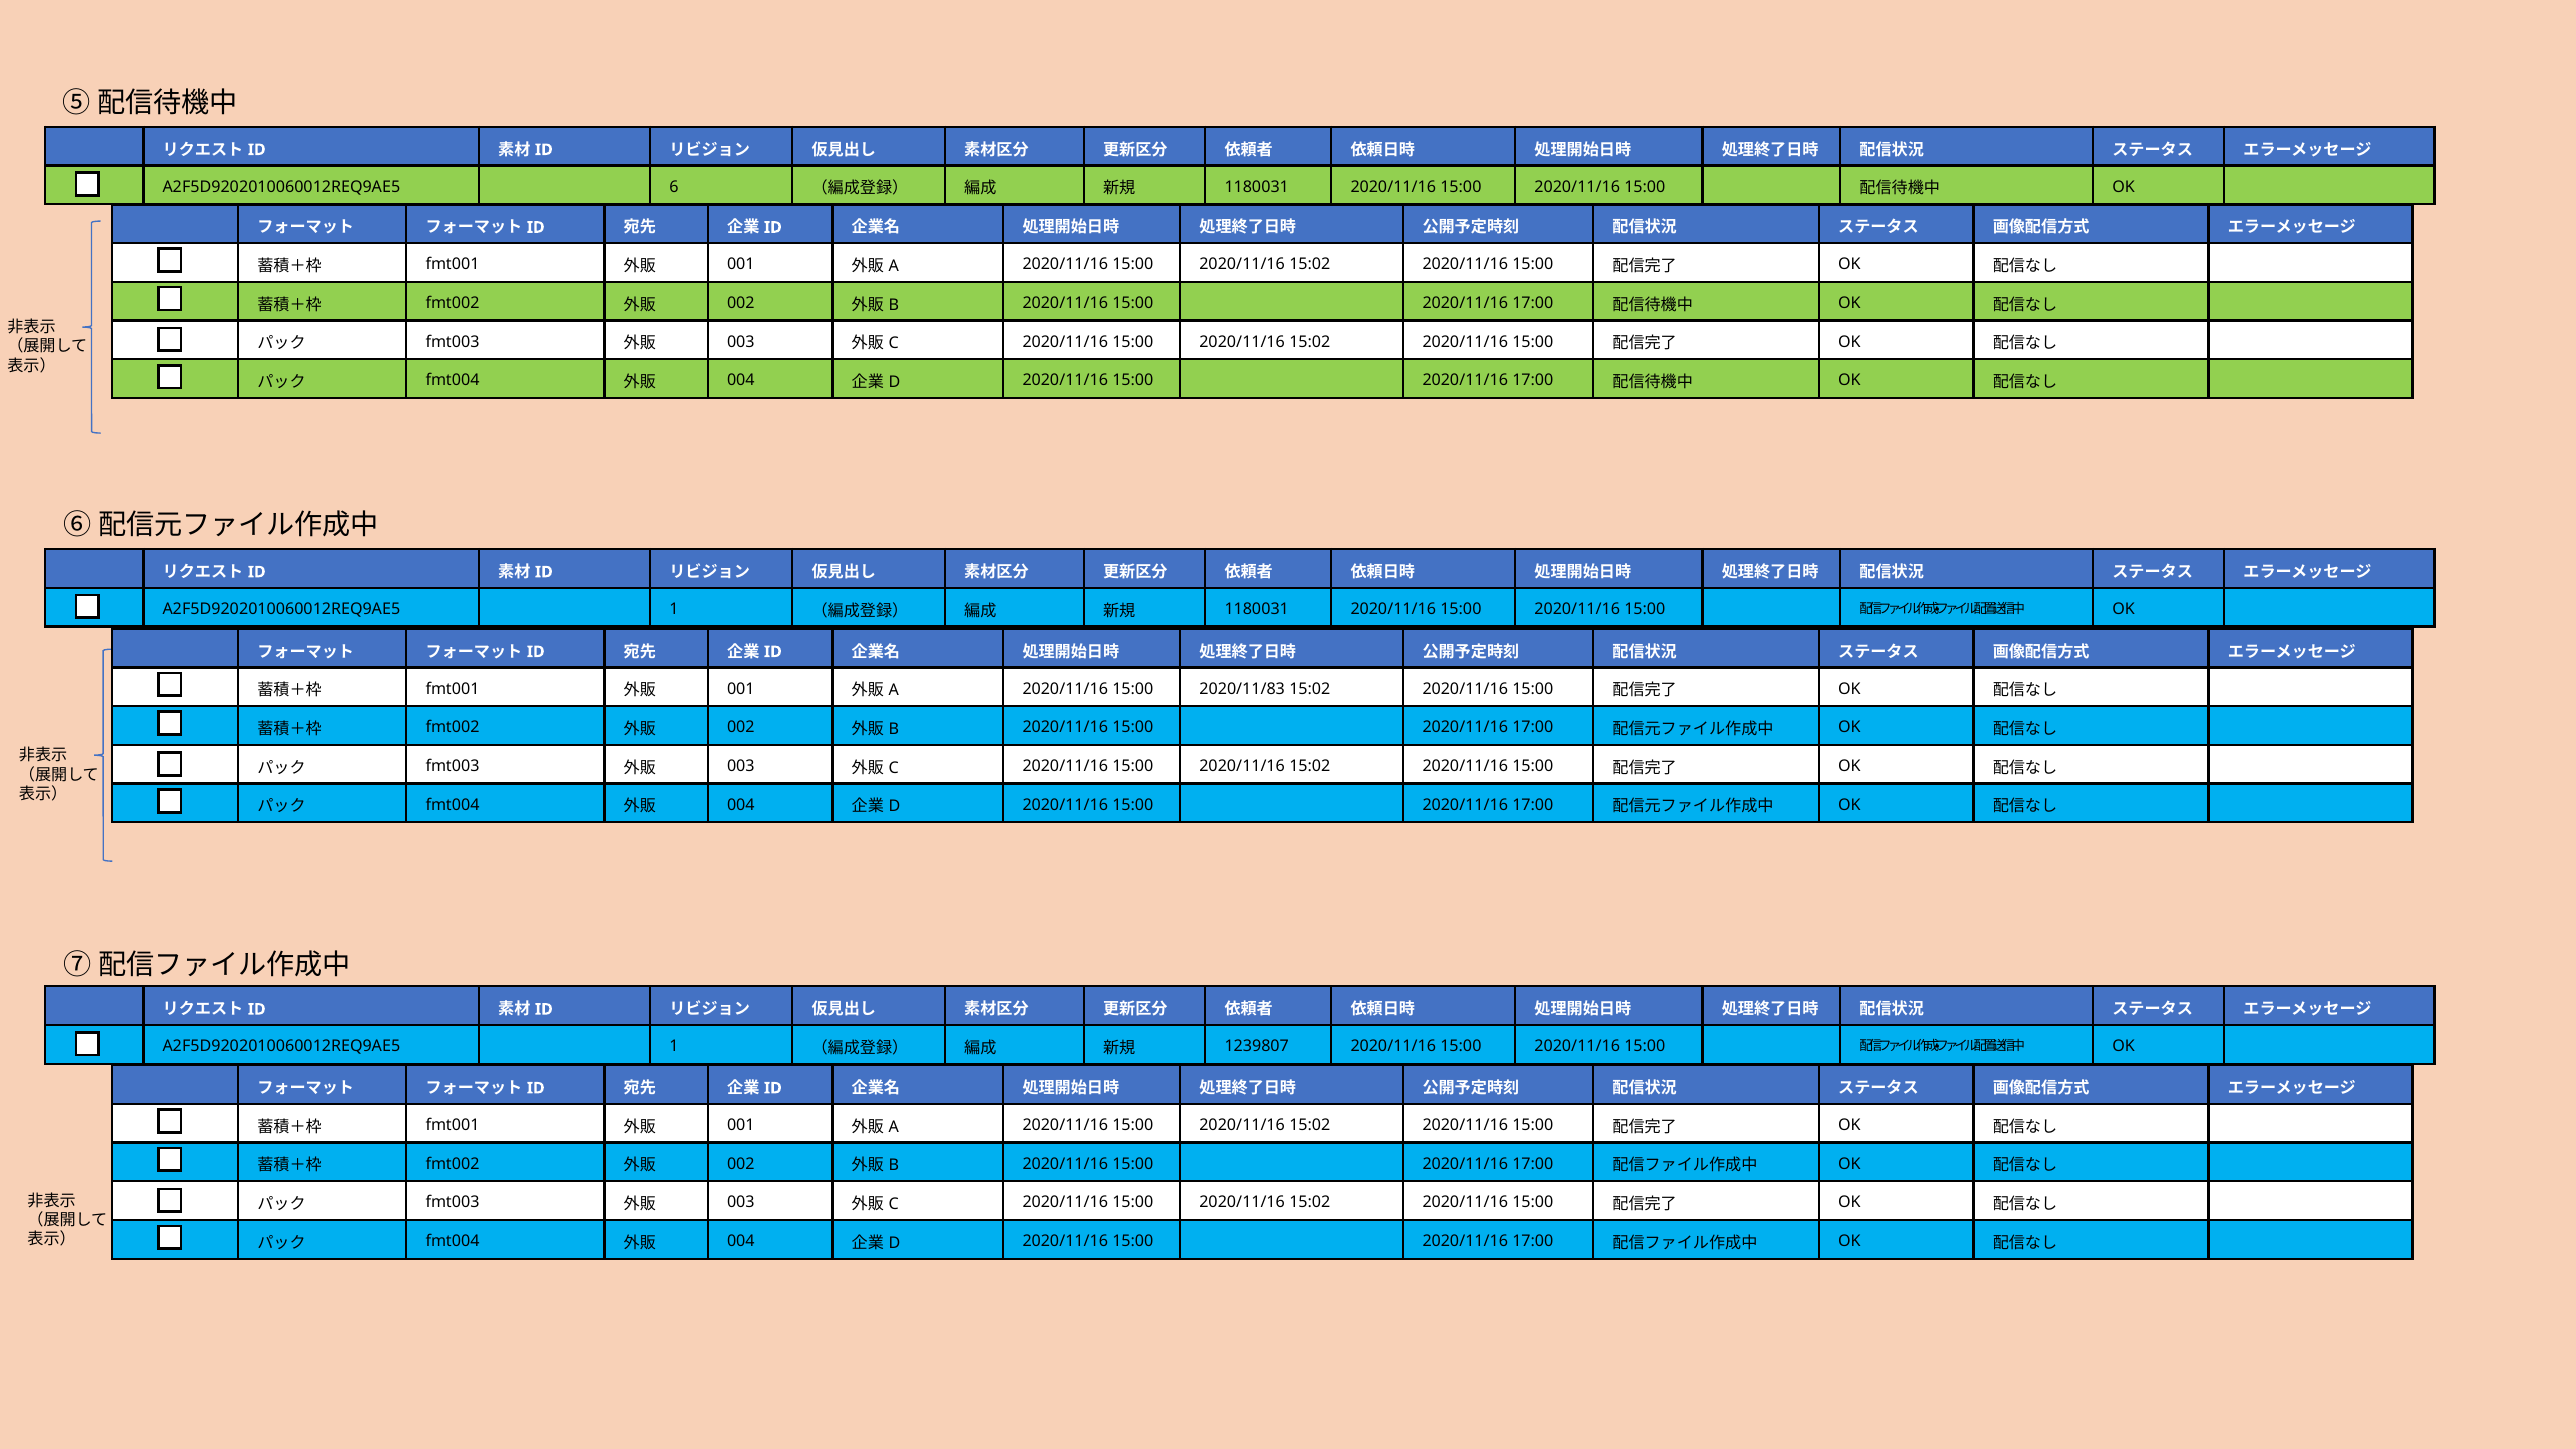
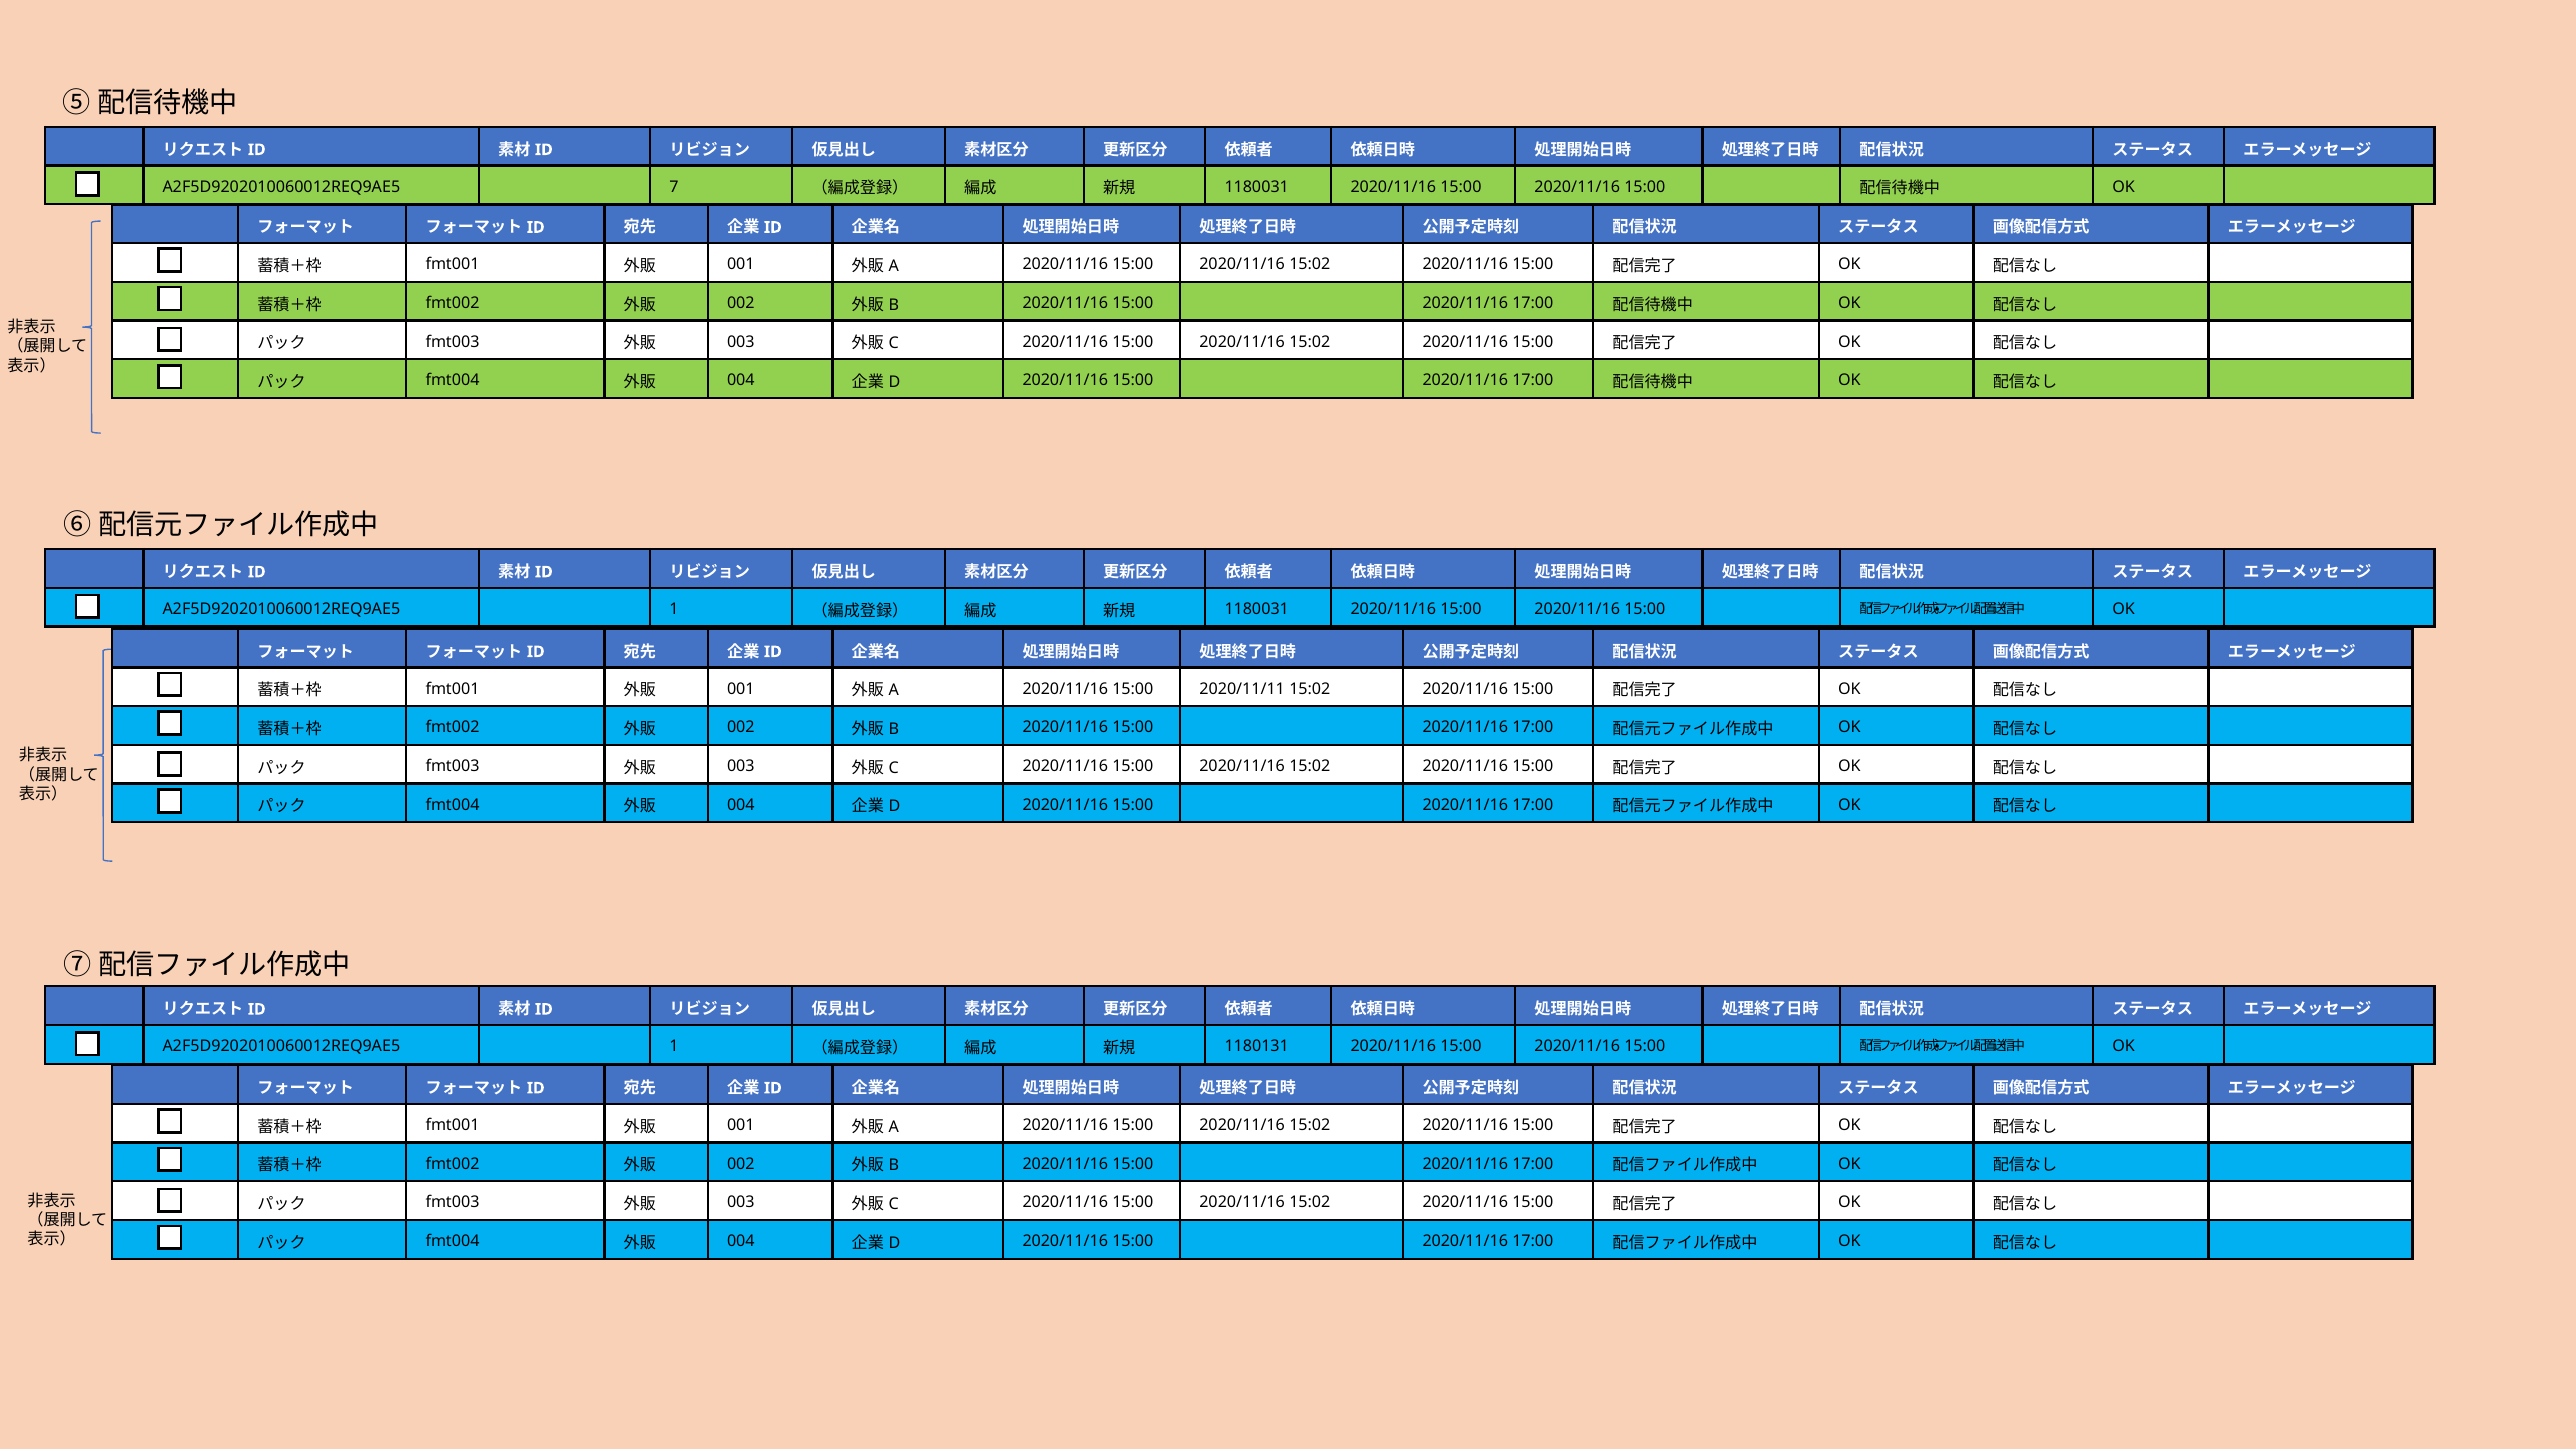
6: 6 -> 7 (674, 187)
2020/11/83: 2020/11/83 -> 2020/11/11 (1242, 689)
1239807: 1239807 -> 1180131 (1257, 1046)
